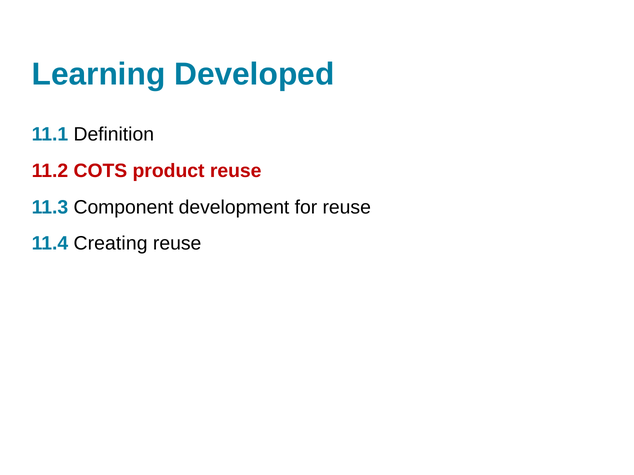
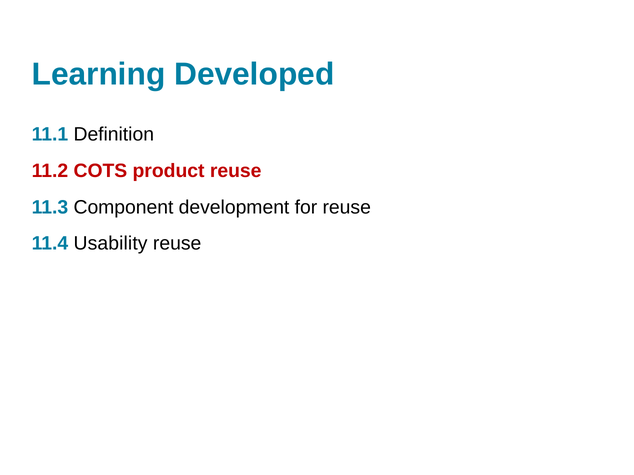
Creating: Creating -> Usability (111, 244)
